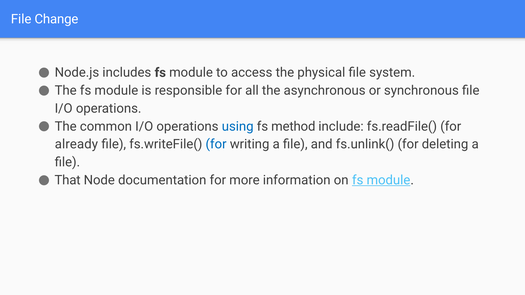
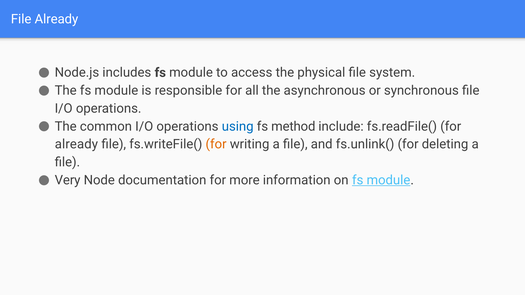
File Change: Change -> Already (56, 19)
for colour: blue -> orange (216, 144)
That: That -> Very (68, 180)
